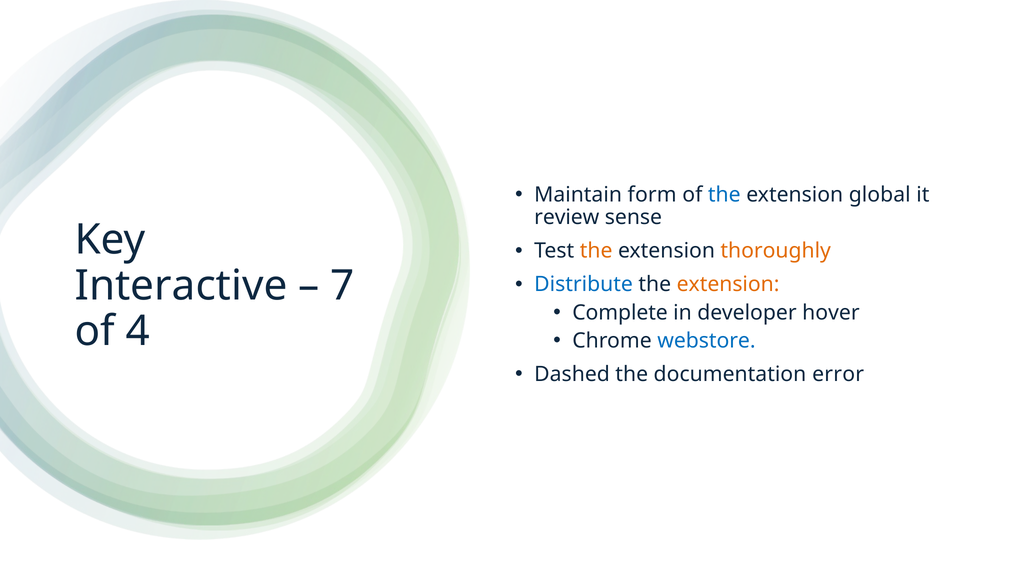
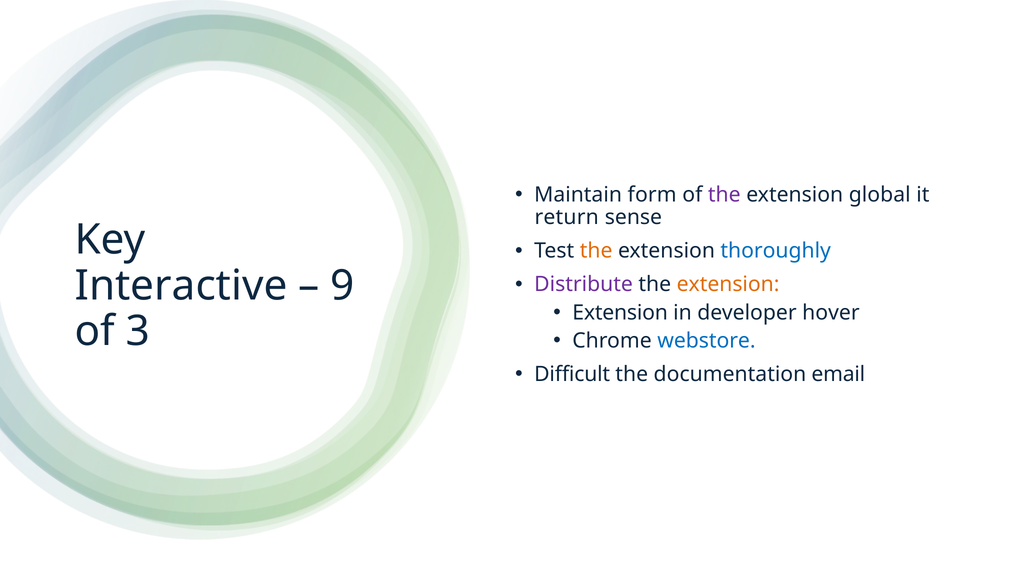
the colour: blue -> purple (724, 195)
review: review -> return (567, 218)
thoroughly colour: orange -> blue (776, 251)
Distribute colour: blue -> purple (584, 285)
7: 7 -> 9 (343, 286)
Complete: Complete -> Extension (620, 313)
4: 4 -> 3 (138, 332)
Dashed: Dashed -> Difficult (572, 374)
error: error -> email (838, 374)
